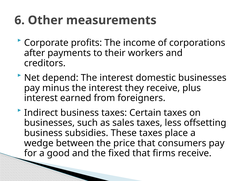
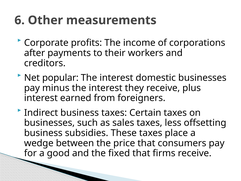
depend: depend -> popular (60, 78)
